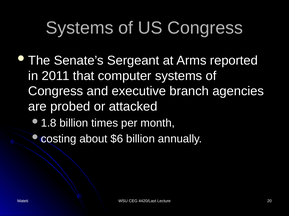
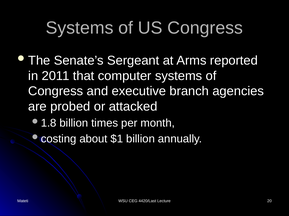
$6: $6 -> $1 (117, 139)
